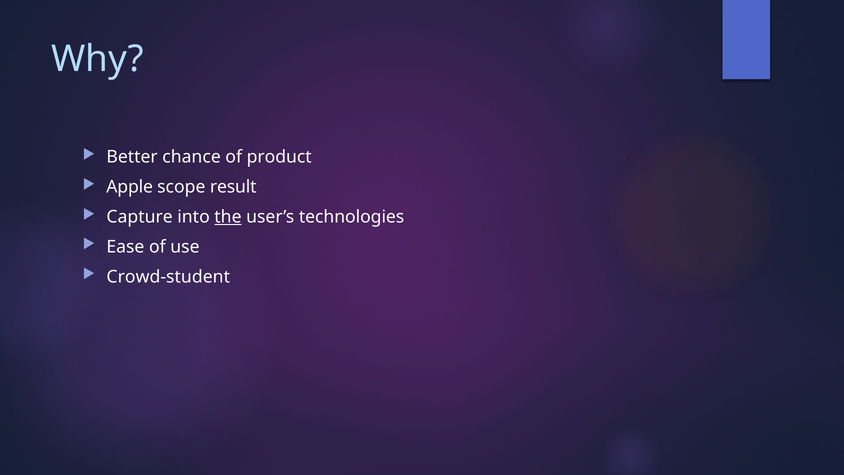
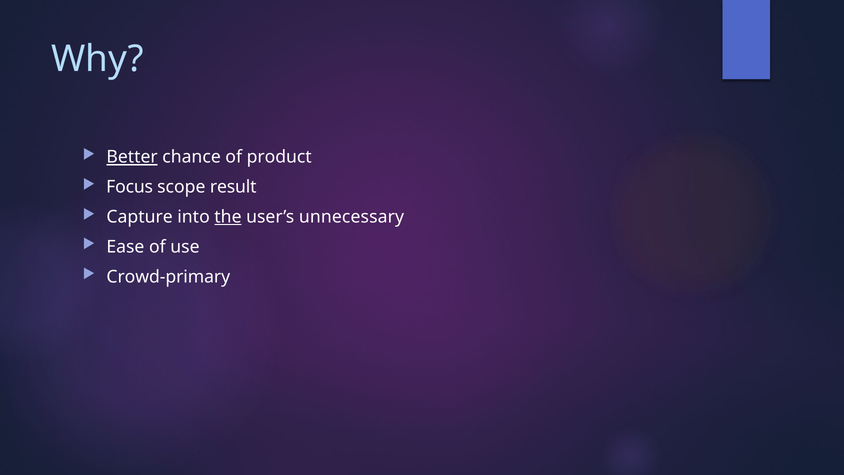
Better underline: none -> present (132, 157)
Apple: Apple -> Focus (130, 187)
technologies: technologies -> unnecessary (352, 217)
Crowd-student: Crowd-student -> Crowd-primary (168, 277)
